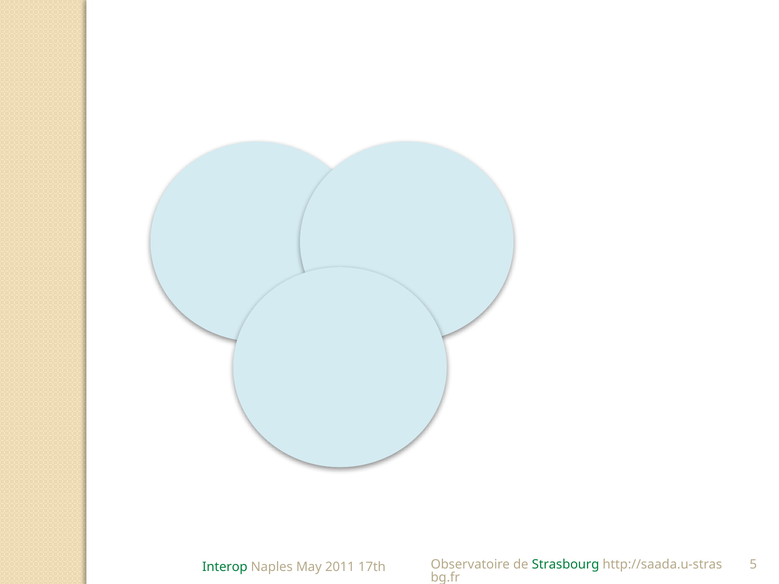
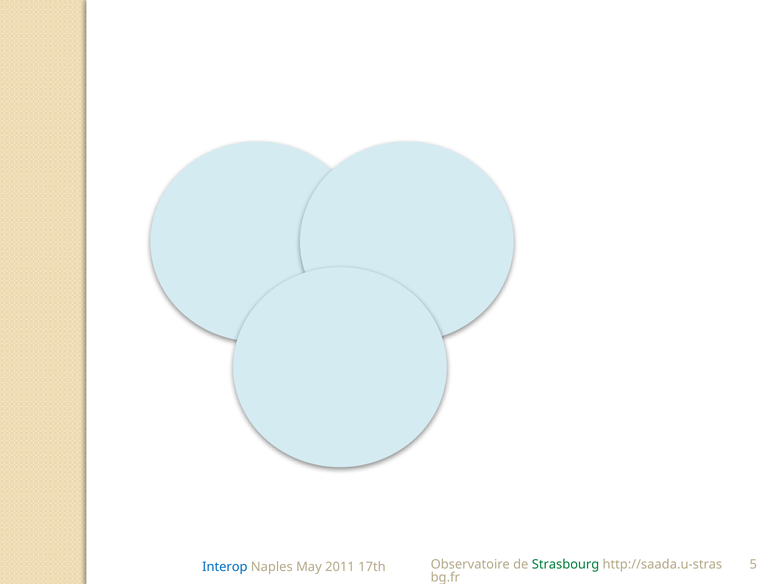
Interop colour: green -> blue (225, 567)
